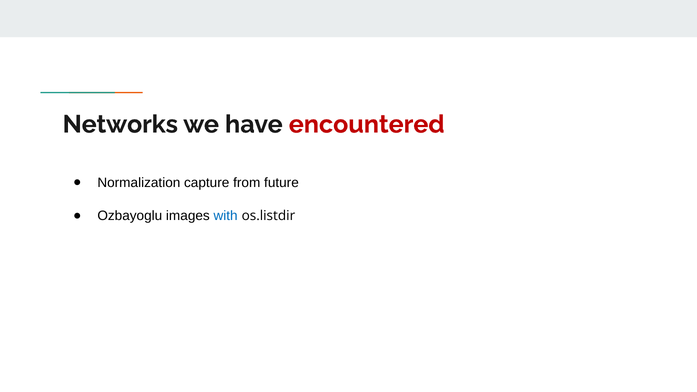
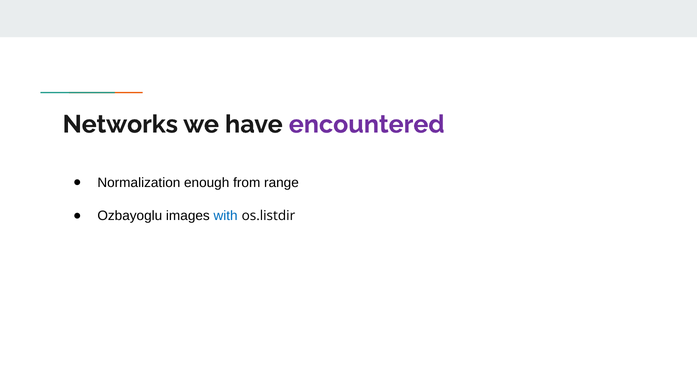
encountered colour: red -> purple (367, 124)
capture: capture -> enough (207, 183)
future: future -> range (281, 183)
